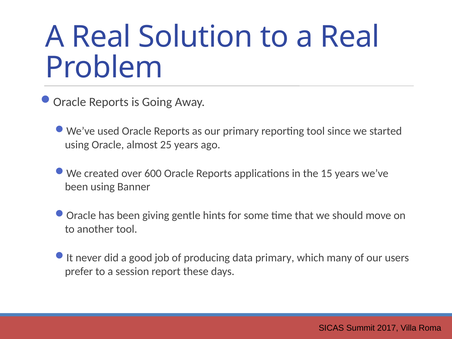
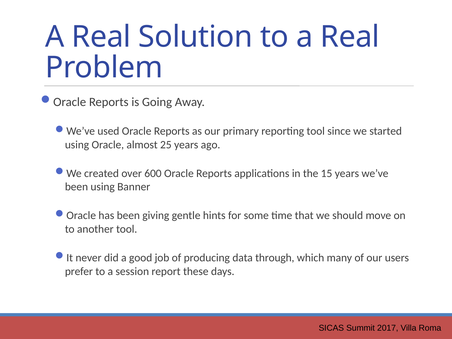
data primary: primary -> through (275, 258)
